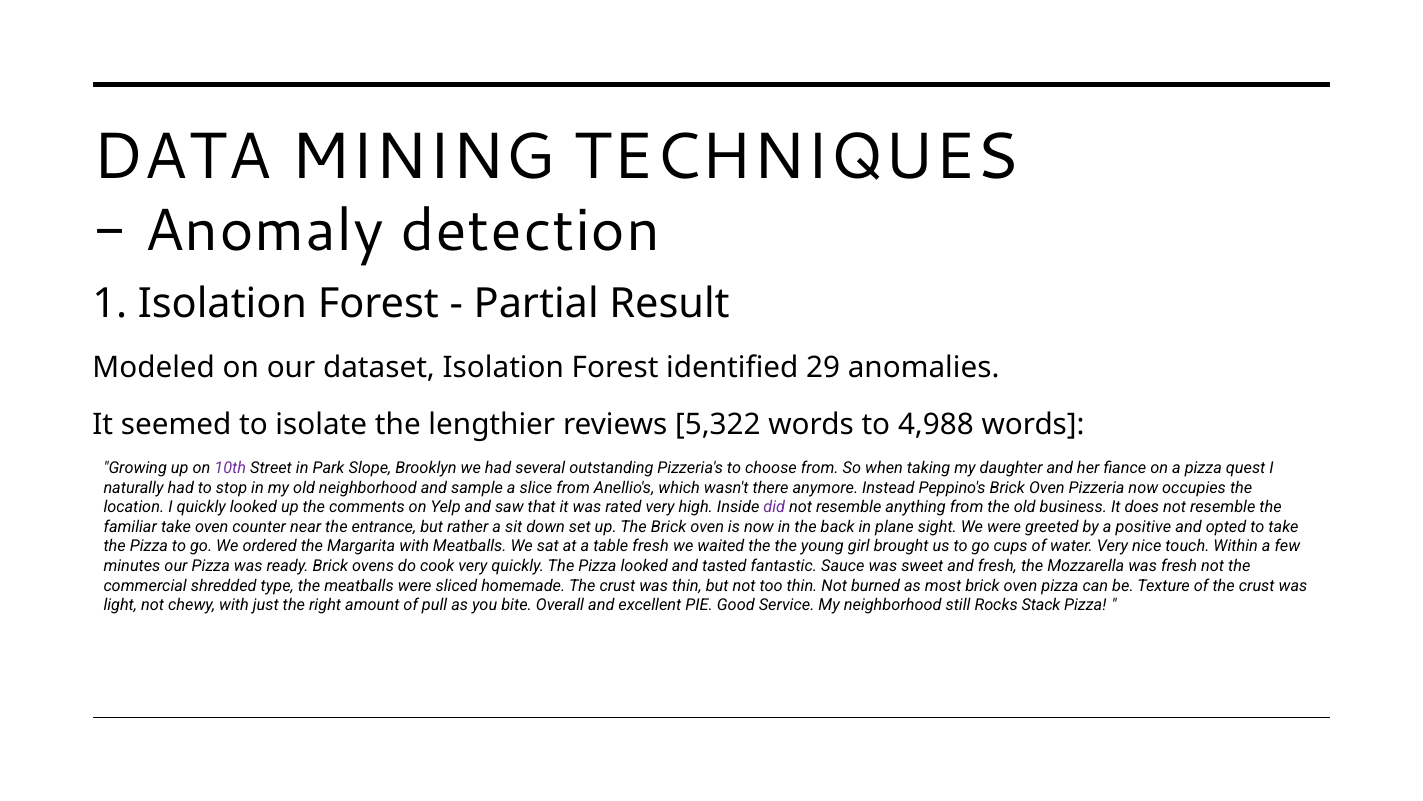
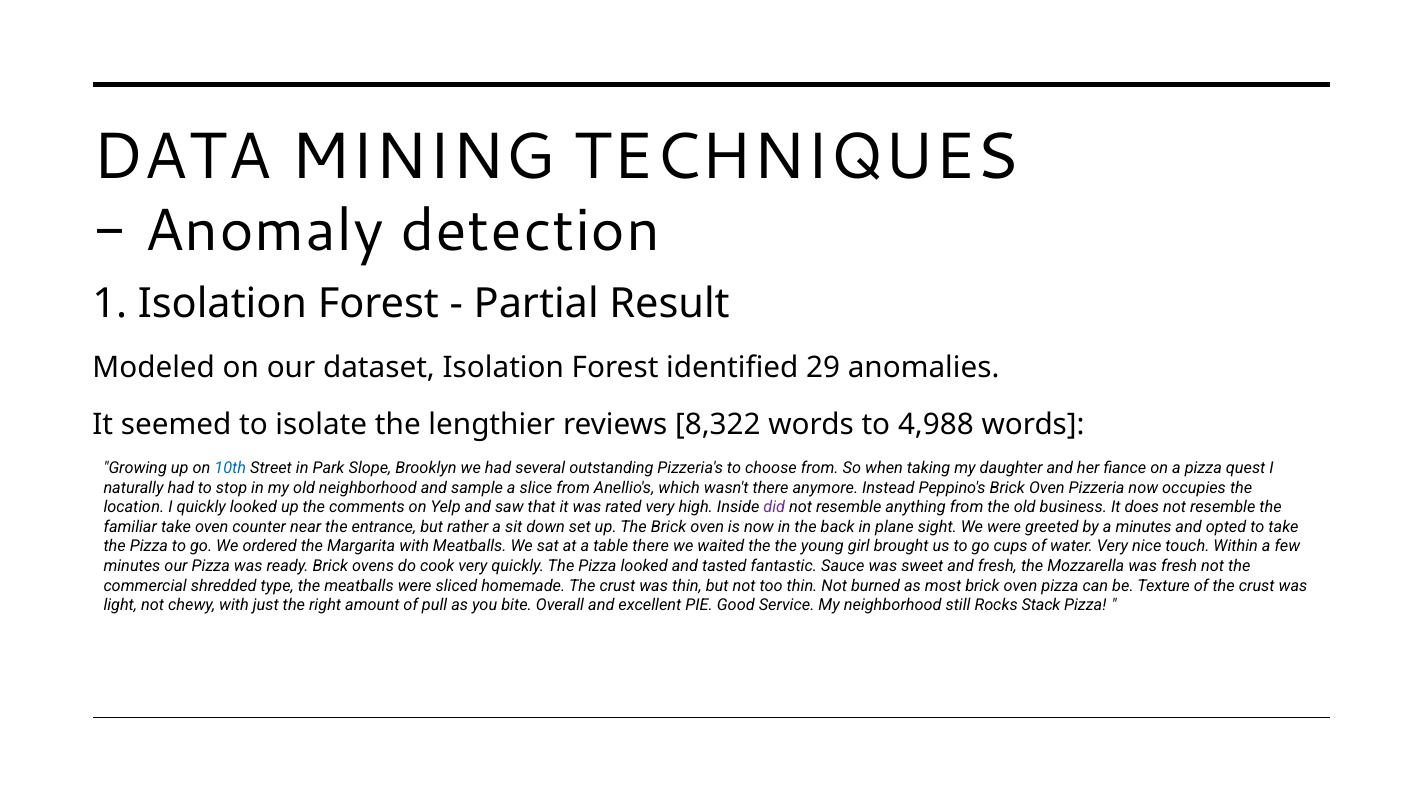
5,322: 5,322 -> 8,322 (718, 425)
10th colour: purple -> blue (230, 468)
a positive: positive -> minutes (1144, 527)
table fresh: fresh -> there (651, 546)
